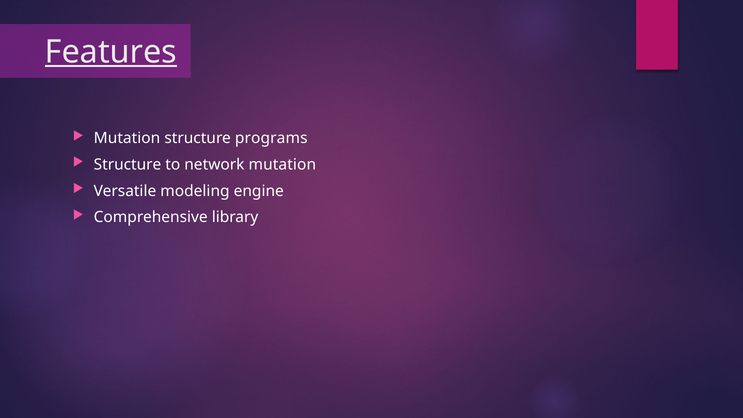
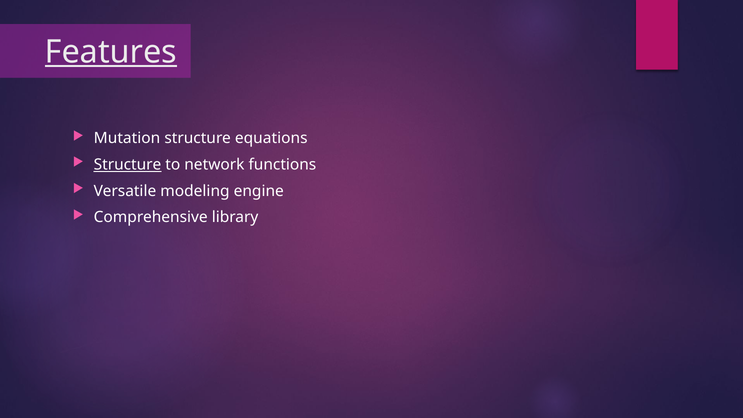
programs: programs -> equations (271, 138)
Structure underline: none -> present (128, 165)
network mutation: mutation -> functions (282, 165)
